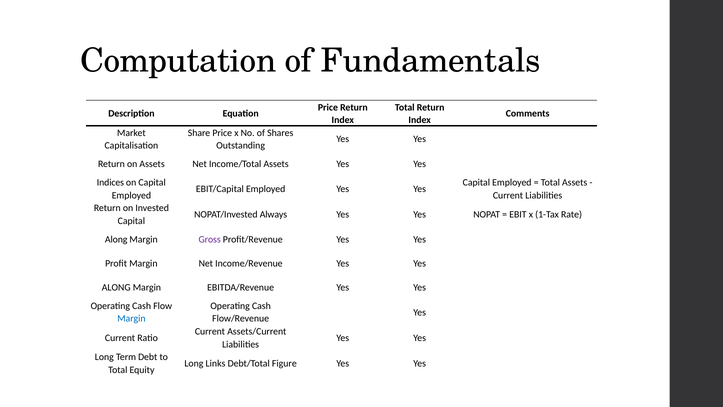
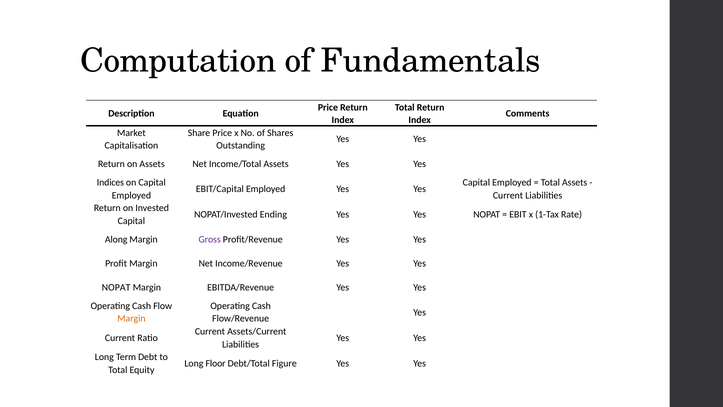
Always: Always -> Ending (273, 214)
ALONG: ALONG -> NOPAT (116, 287)
Margin colour: blue -> orange (131, 319)
Links: Links -> Floor (216, 363)
